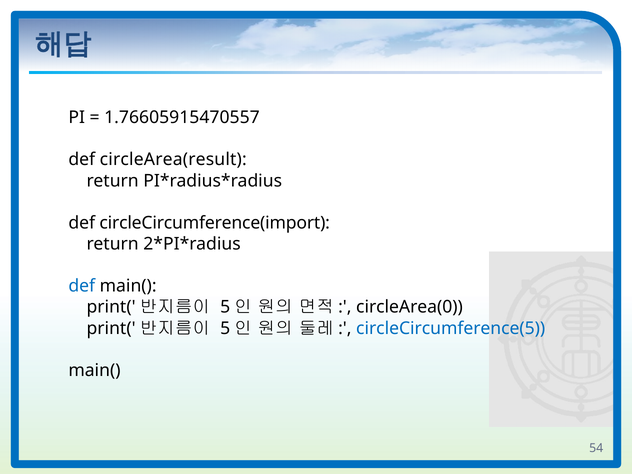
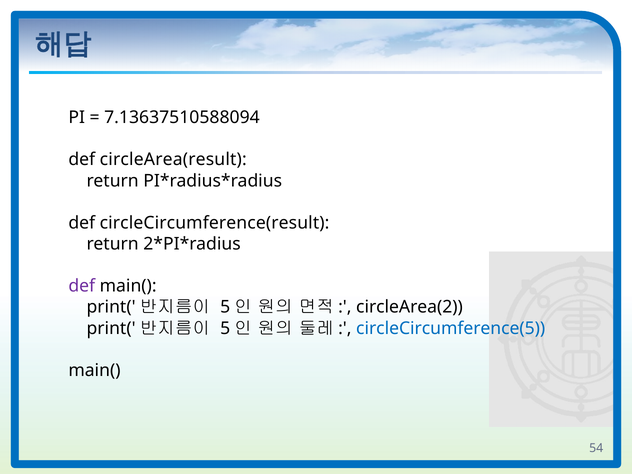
1.76605915470557: 1.76605915470557 -> 7.13637510588094 (182, 117)
circleCircumference(import: circleCircumference(import -> circleCircumference(result (215, 223)
def colour: blue -> purple (82, 286)
circleArea(0: circleArea(0 -> circleArea(2 (409, 307)
